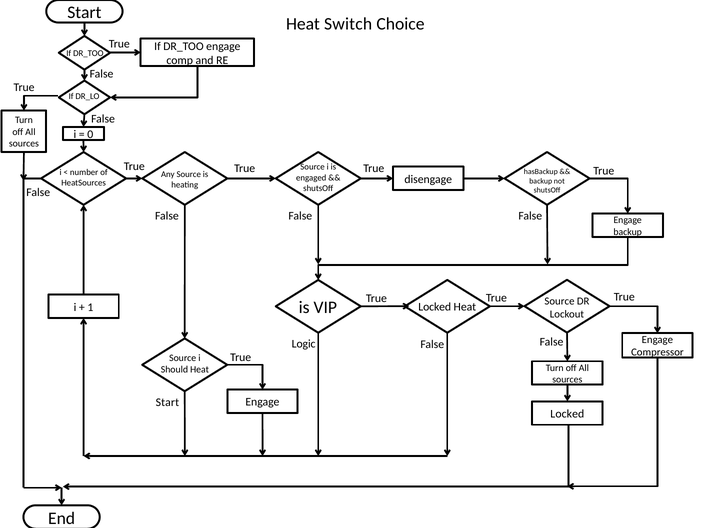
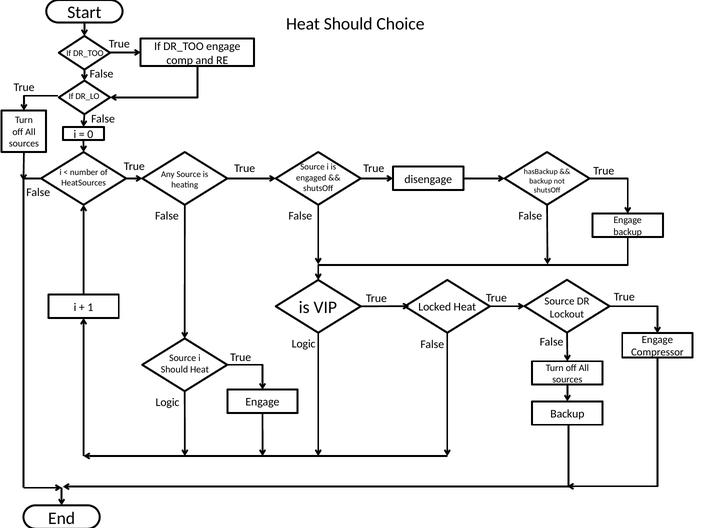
Heat Switch: Switch -> Should (348, 24)
Start: Start -> Logic (167, 402)
Locked: Locked -> Backup (567, 414)
